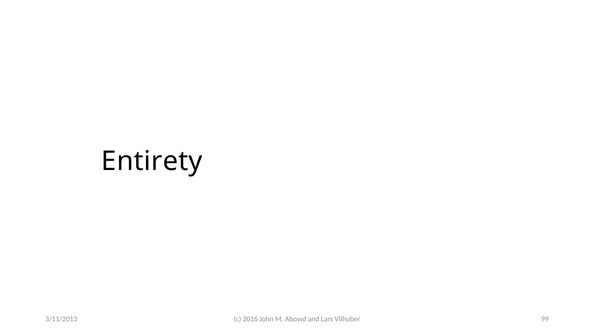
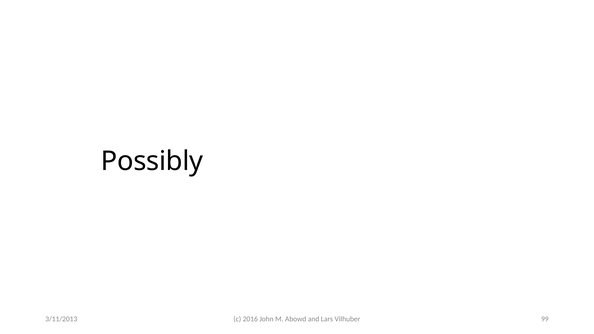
Entirety: Entirety -> Possibly (152, 161)
